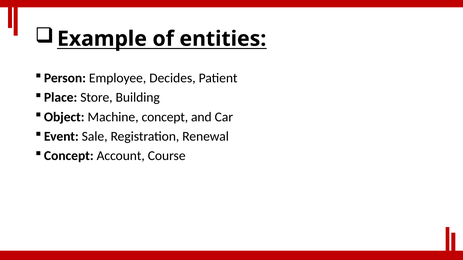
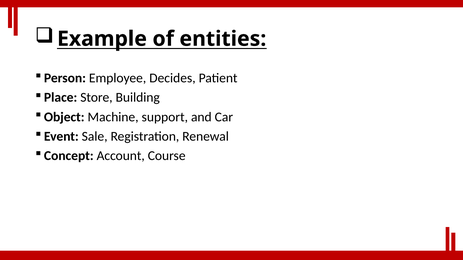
Machine concept: concept -> support (165, 117)
